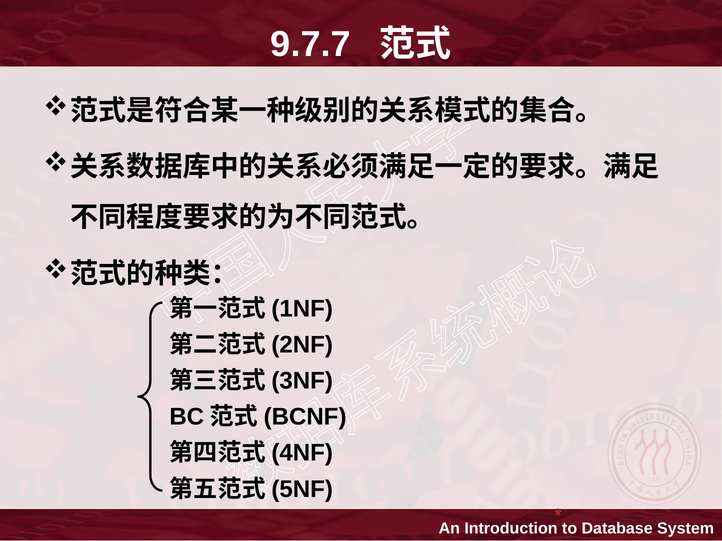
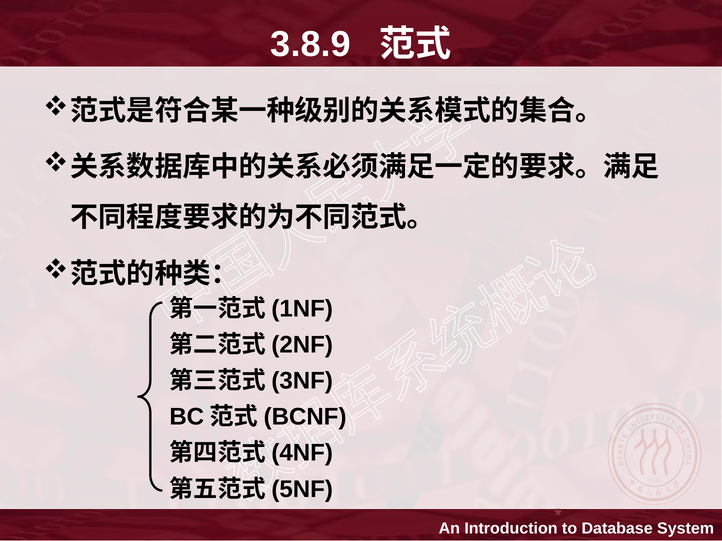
9.7.7: 9.7.7 -> 3.8.9 (311, 44)
